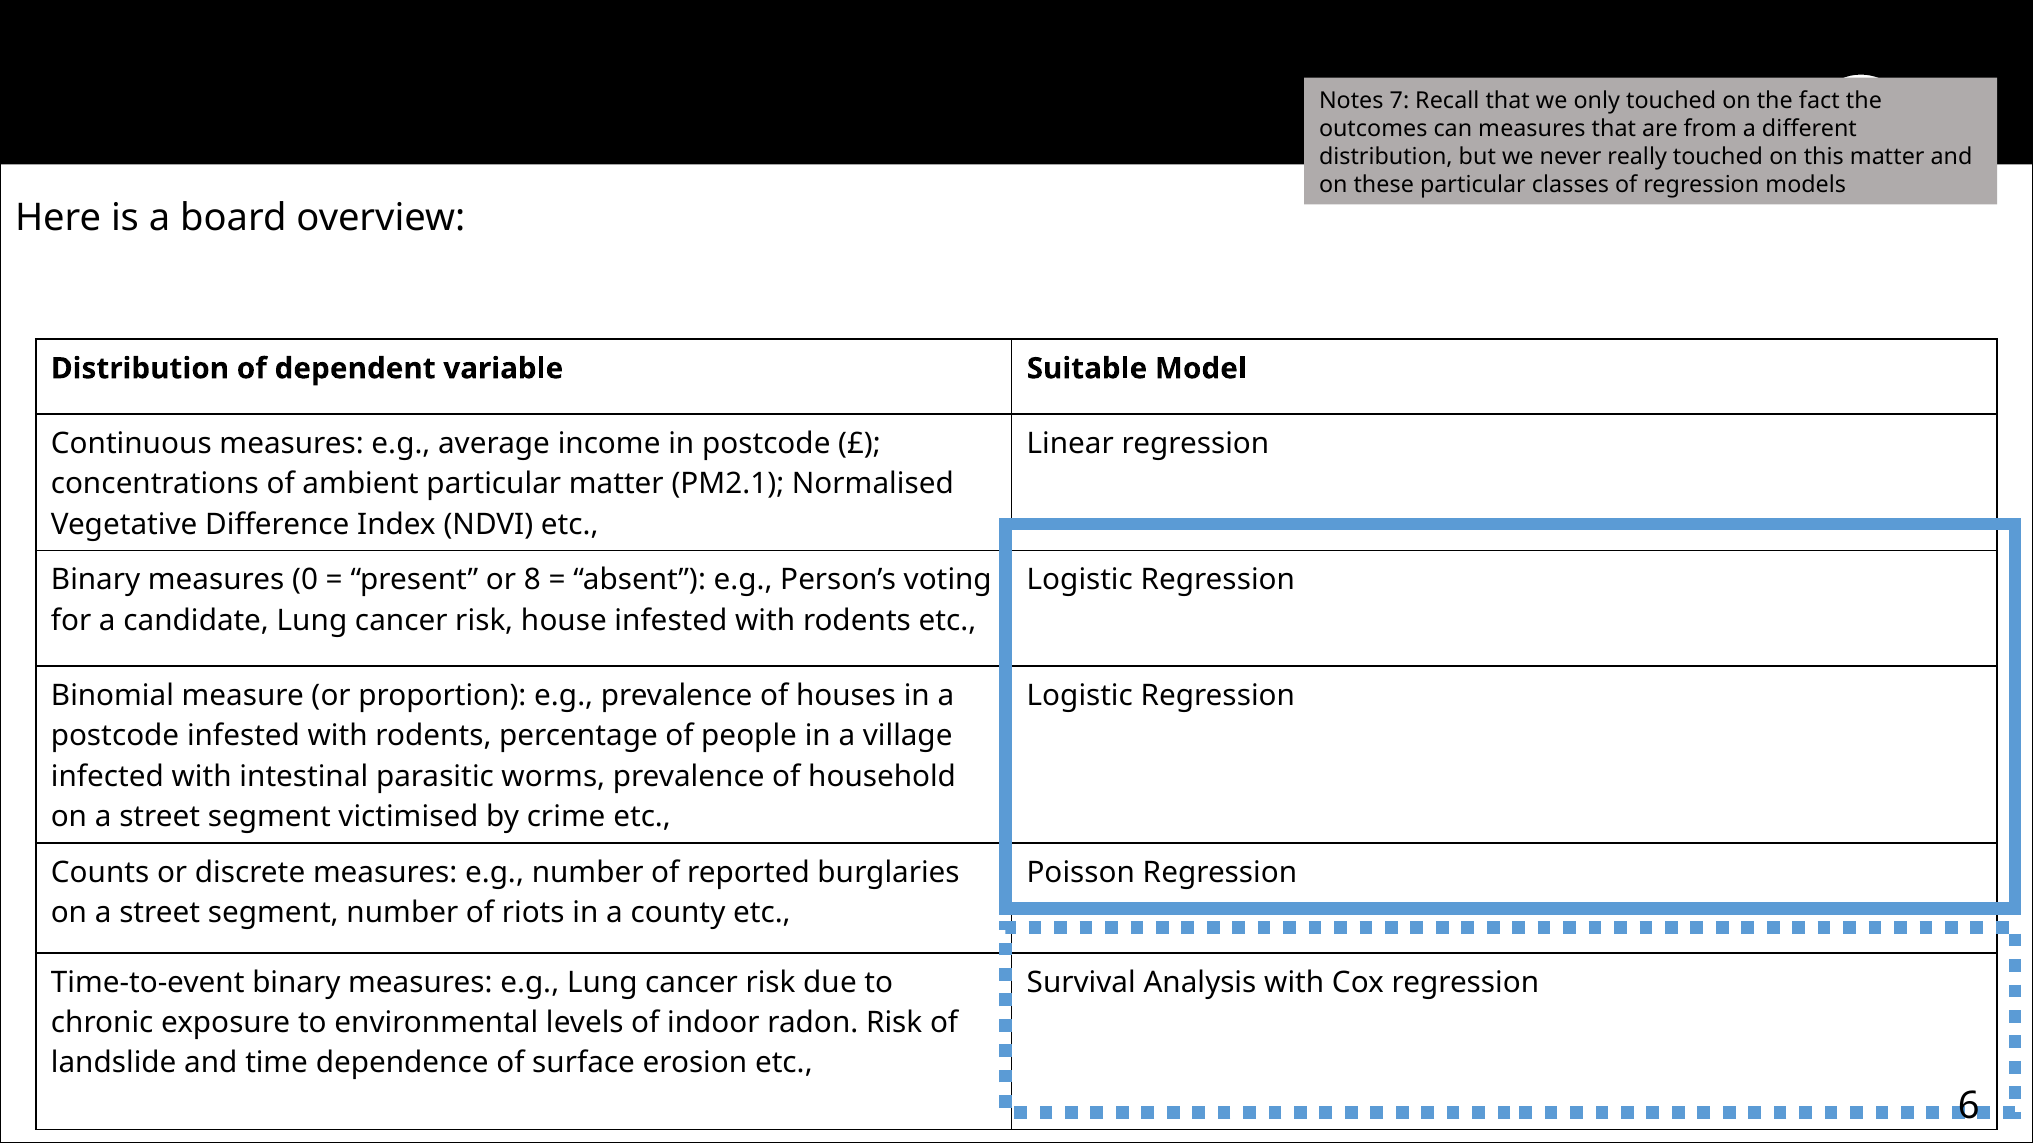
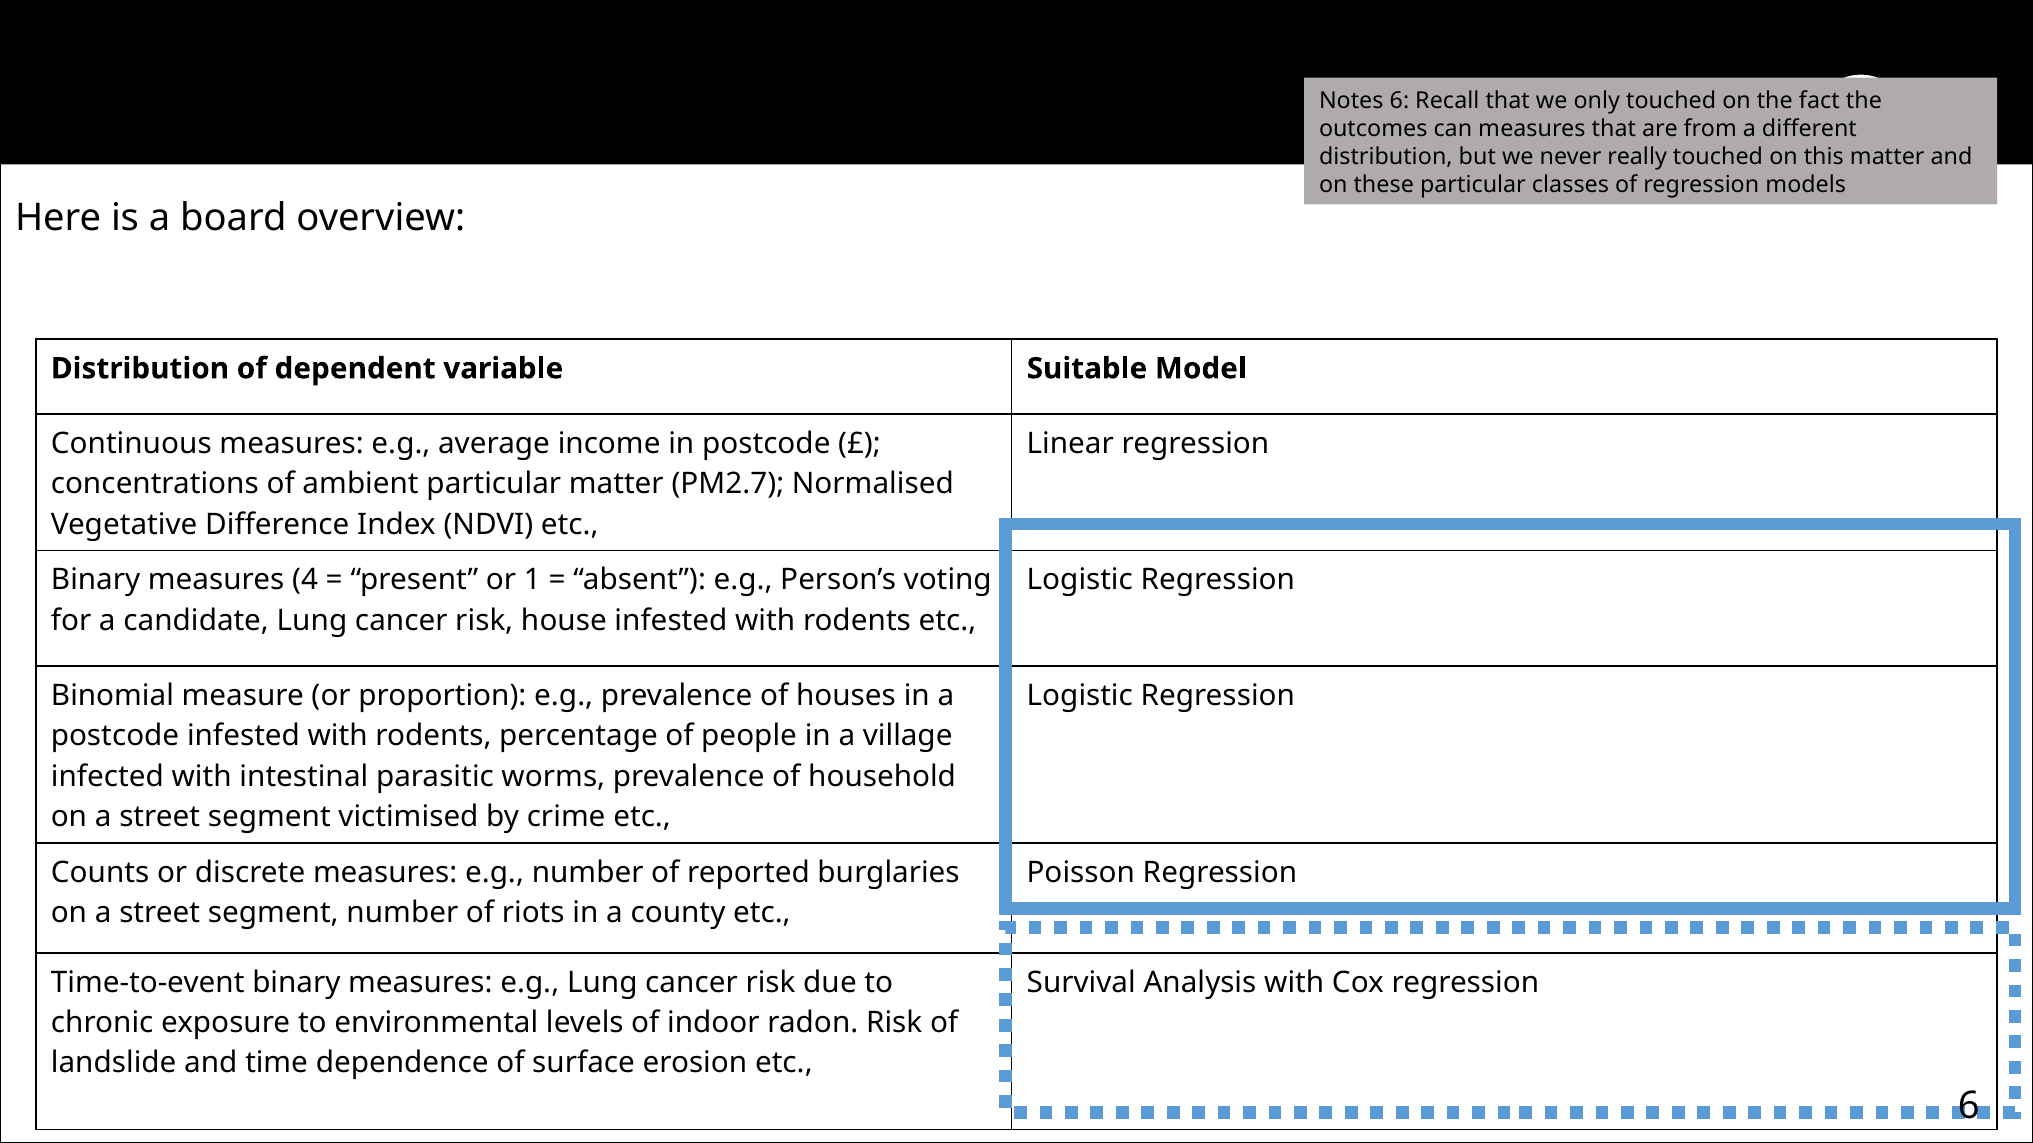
Notes 7: 7 -> 6 (1399, 101)
PM2.1: PM2.1 -> PM2.7 (728, 484)
0: 0 -> 4 (305, 580)
8: 8 -> 1 (532, 580)
